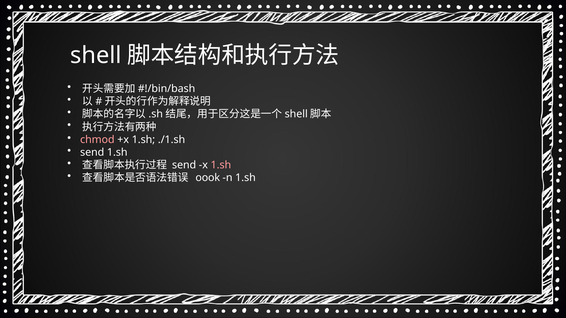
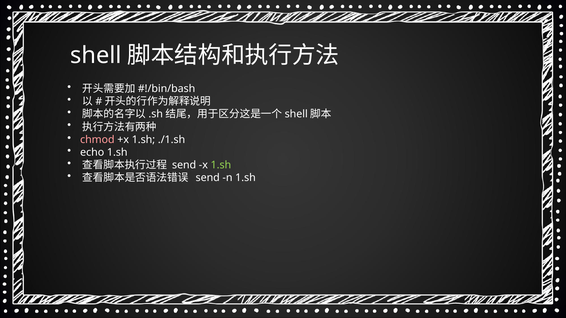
send: send -> echo (92, 152)
1.sh colour: pink -> light green (221, 165)
oook: oook -> send (208, 178)
